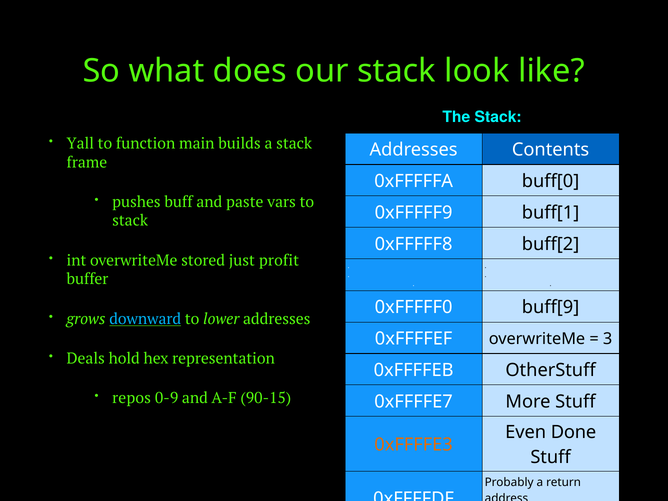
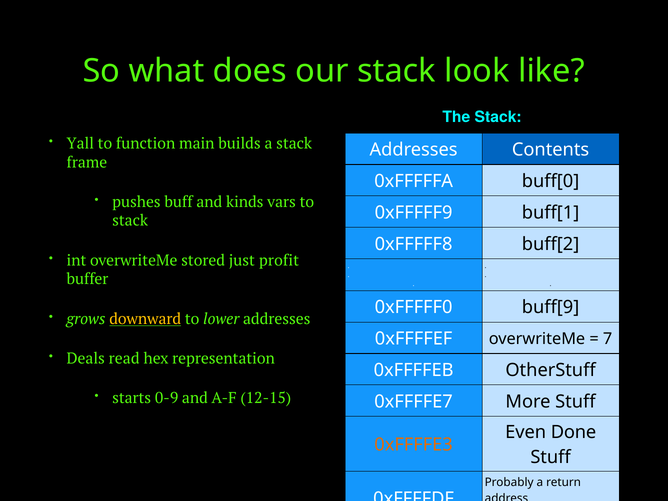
paste: paste -> kinds (245, 202)
downward colour: light blue -> yellow (145, 319)
3: 3 -> 7 (608, 339)
hold: hold -> read (124, 359)
repos: repos -> starts (132, 398)
90-15: 90-15 -> 12-15 (266, 398)
